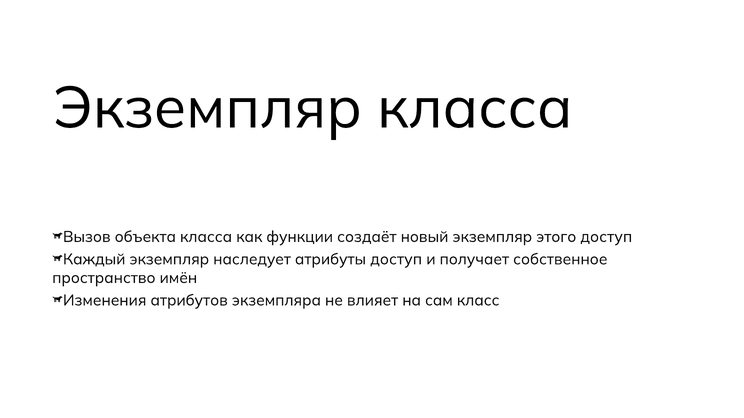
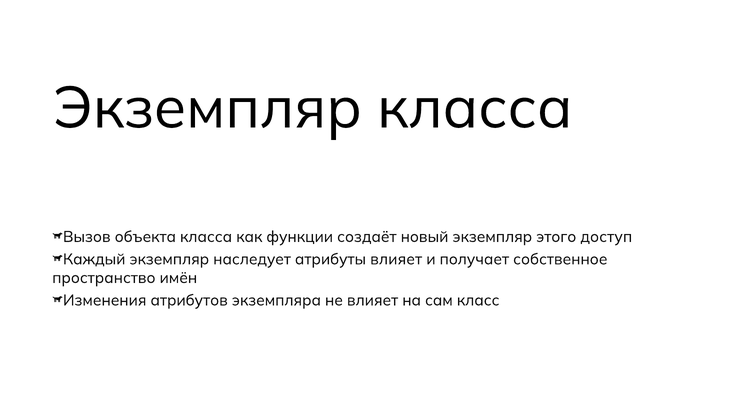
атрибуты доступ: доступ -> влияет (396, 260)
